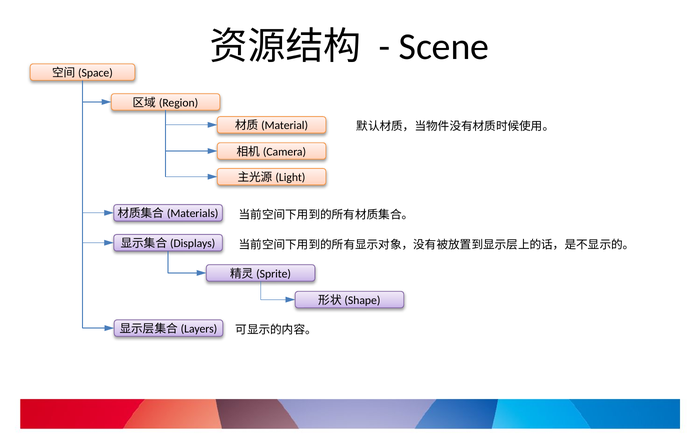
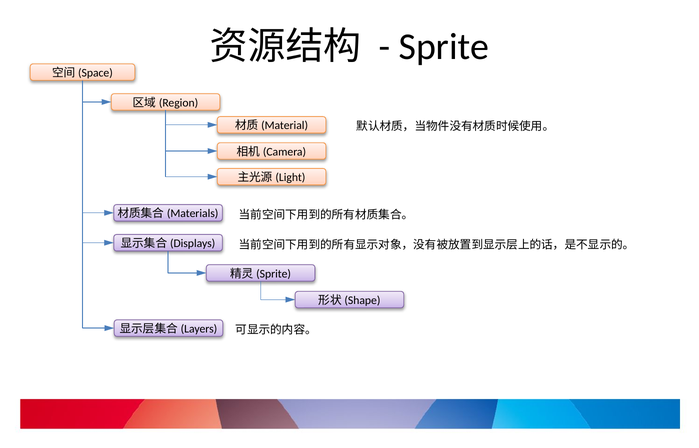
Scene: Scene -> Sprite (444, 47)
